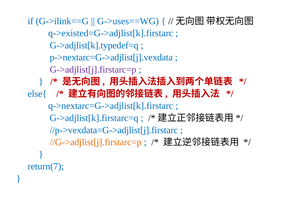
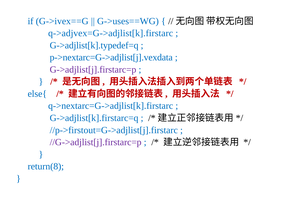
G->ilink==G: G->ilink==G -> G->ivex==G (62, 21)
q->existed=G->adjlist[k].firstarc: q->existed=G->adjlist[k].firstarc -> q->adjvex=G->adjlist[k].firstarc (111, 33)
//p->vexdata=G->adjlist[j].firstarc: //p->vexdata=G->adjlist[j].firstarc -> //p->firstout=G->adjlist[j].firstarc (114, 130)
//G->adjlist[j].firstarc=p colour: orange -> purple (96, 142)
return(7: return(7 -> return(8 (46, 166)
